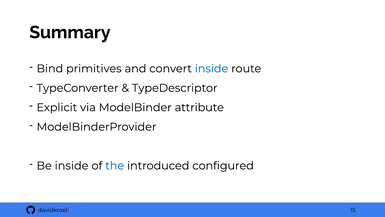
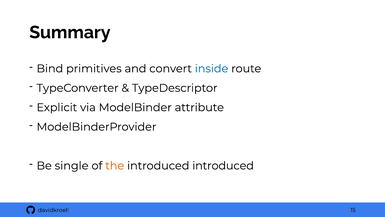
Be inside: inside -> single (72, 165)
the colour: blue -> orange (115, 165)
introduced configured: configured -> introduced (223, 165)
